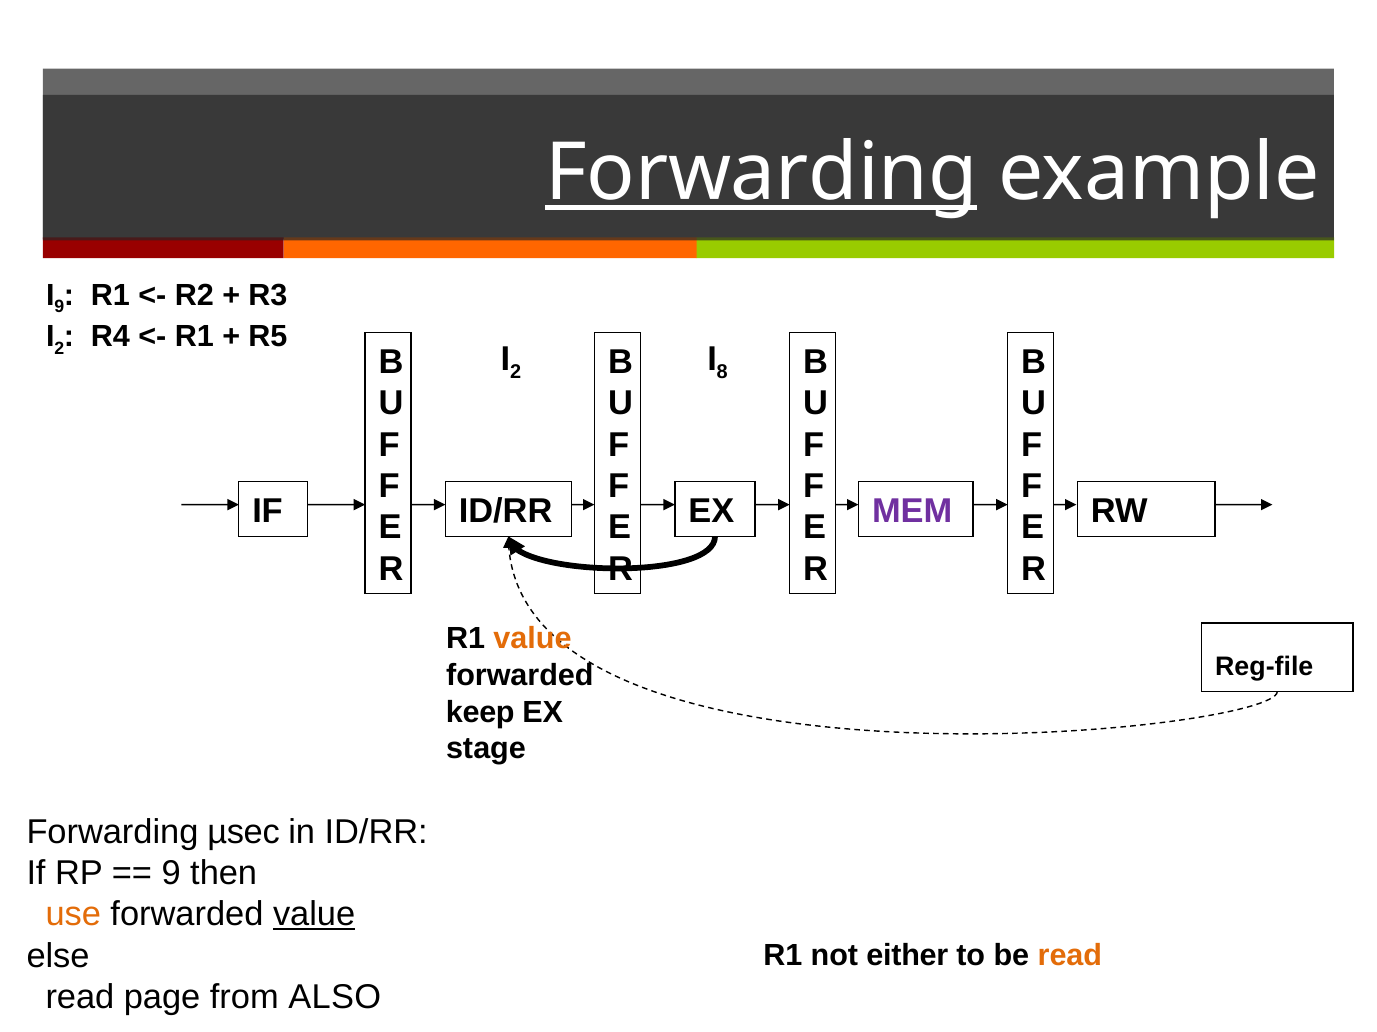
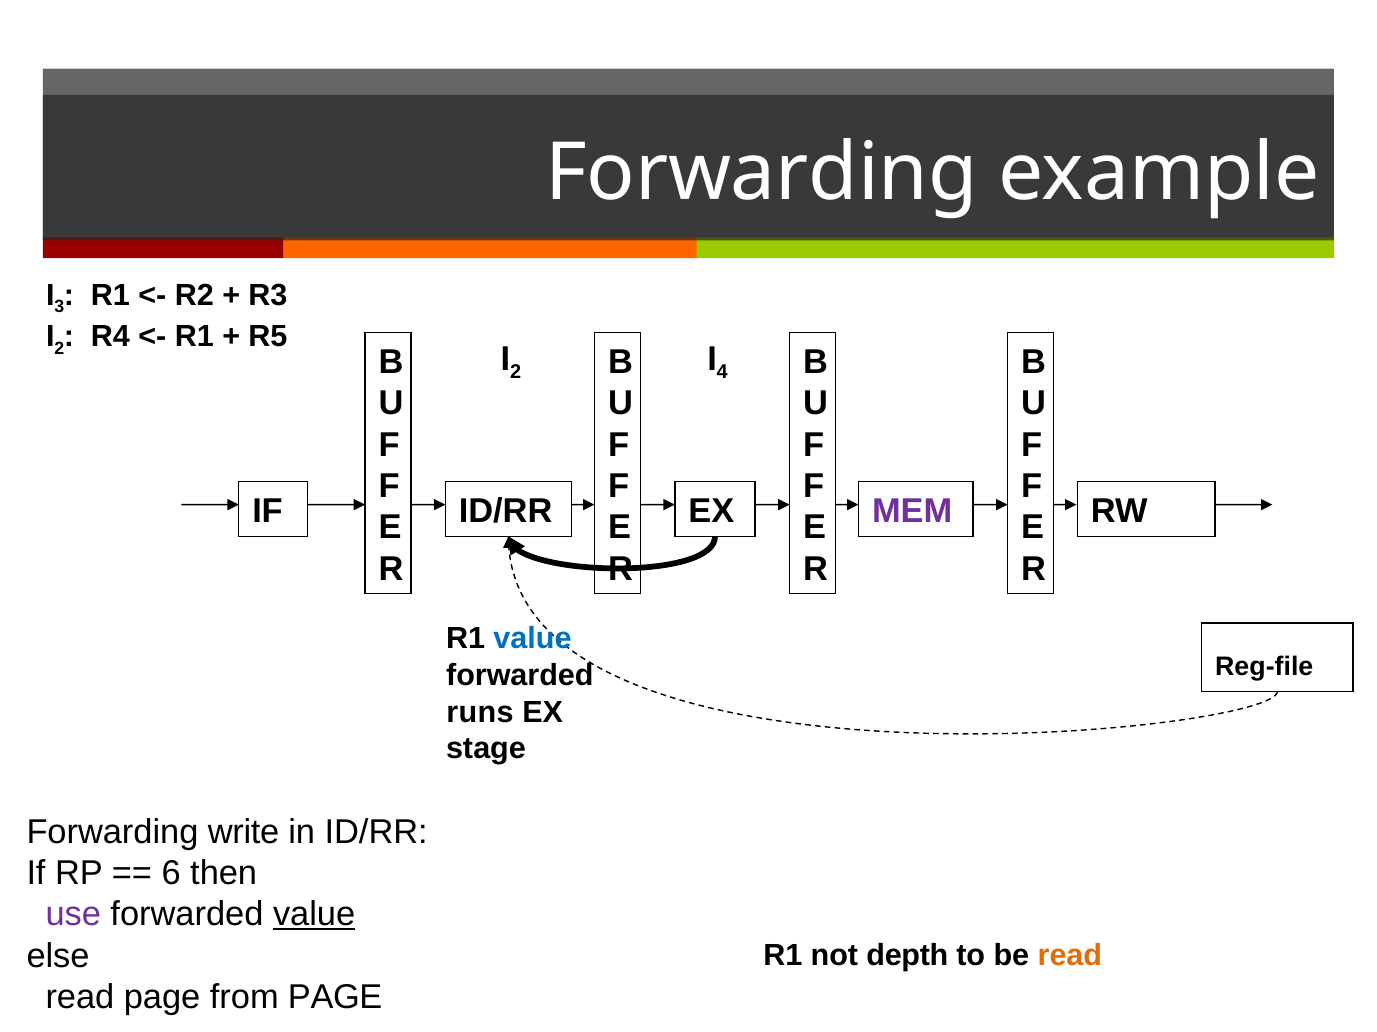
Forwarding underline: present -> none (761, 173)
9: 9 -> 3 (59, 307)
8: 8 -> 4 (722, 373)
value colour: orange -> blue (533, 639)
keep: keep -> runs (480, 712)
µsec: µsec -> write (244, 833)
9: 9 -> 6 (171, 874)
use colour: orange -> purple (73, 915)
either: either -> depth (907, 956)
from ALSO: ALSO -> PAGE (335, 998)
